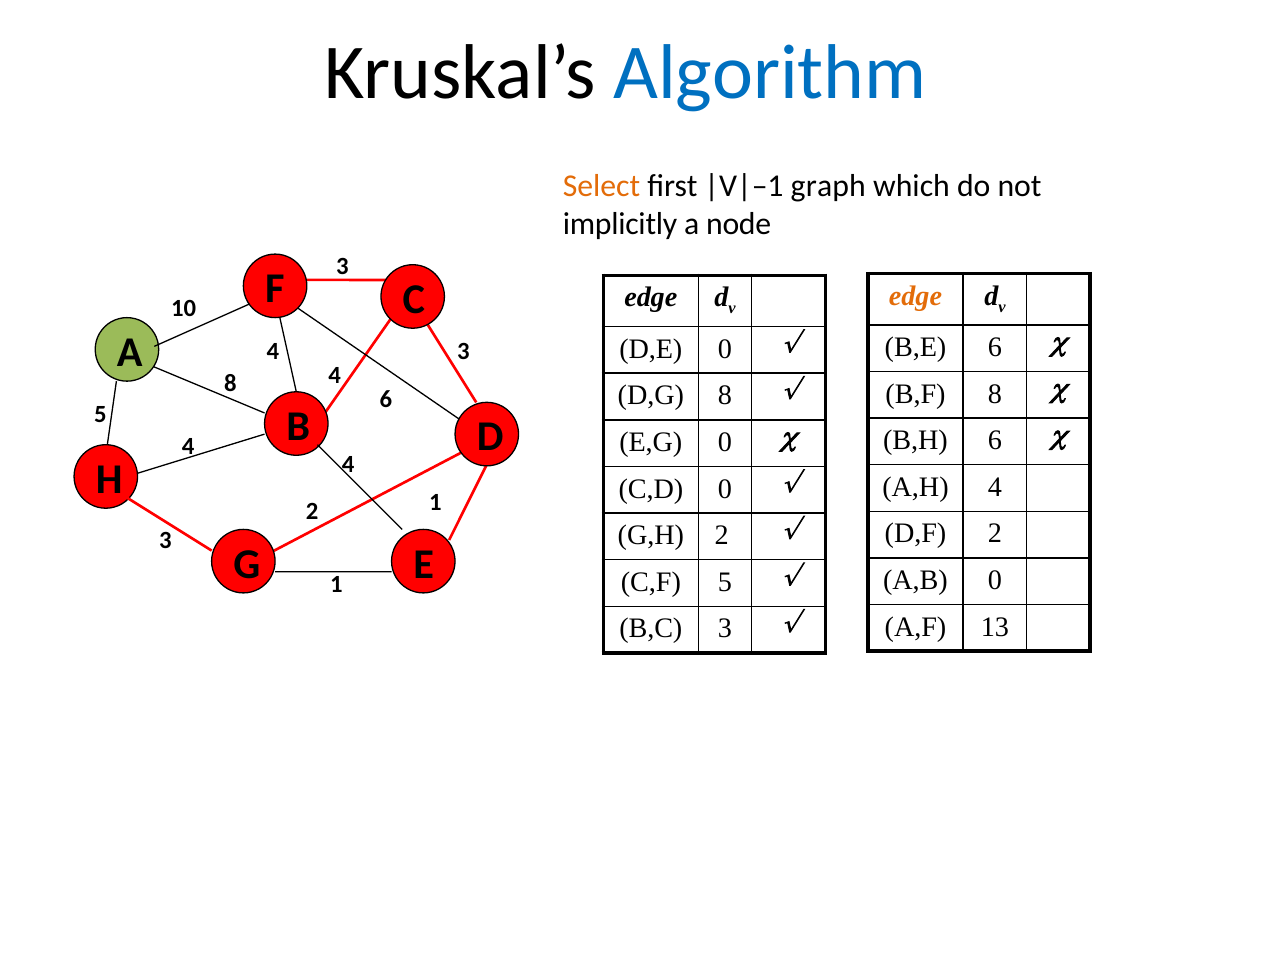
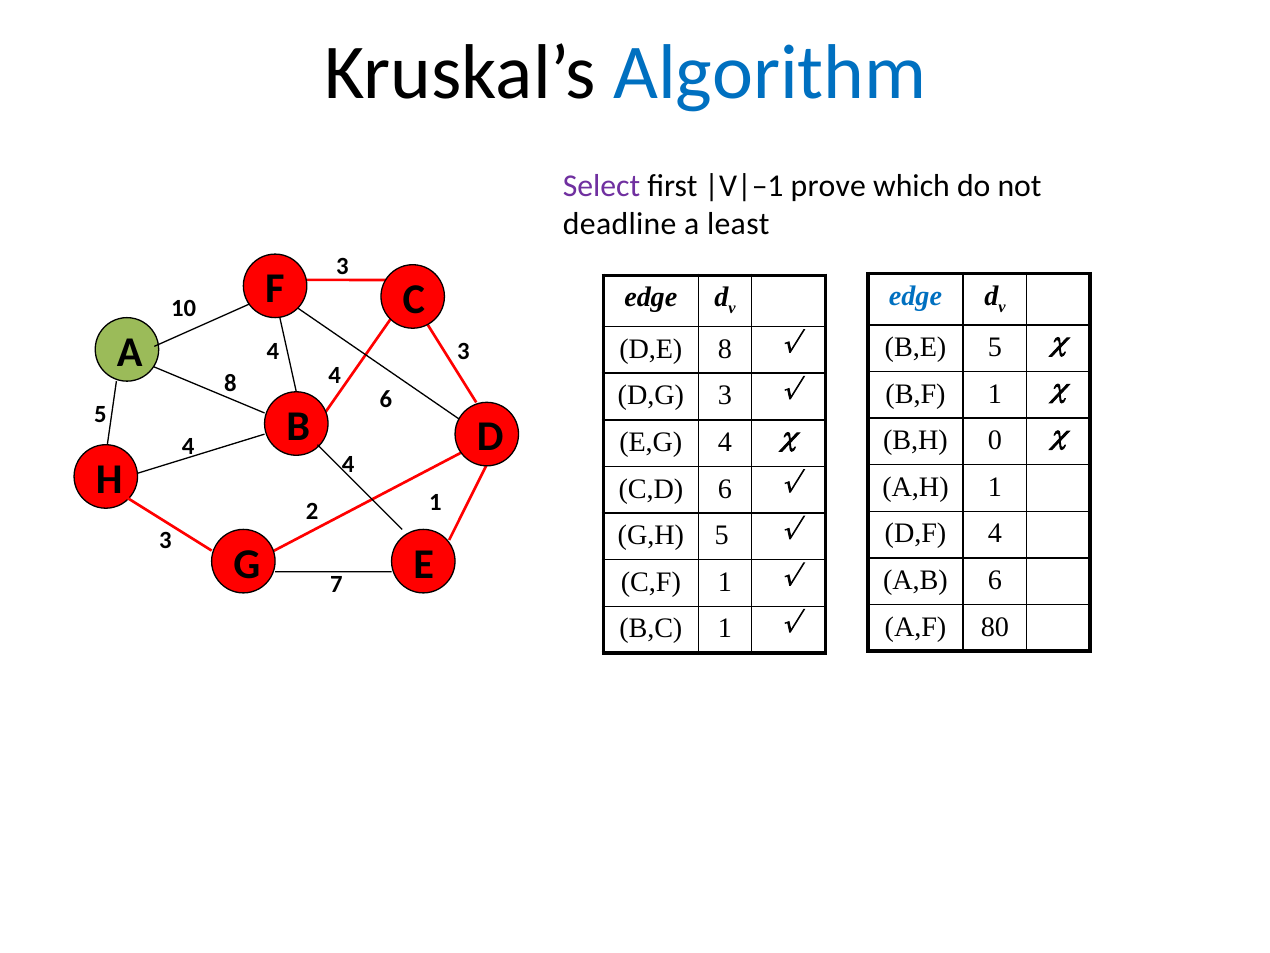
Select colour: orange -> purple (602, 186)
graph: graph -> prove (828, 186)
implicitly: implicitly -> deadline (620, 224)
node: node -> least (738, 224)
edge colour: orange -> blue (915, 296)
B,E 6: 6 -> 5 (995, 347)
D,E 0: 0 -> 8 (725, 349)
B,F 8: 8 -> 1 (995, 393)
D,G 8: 8 -> 3 (725, 395)
B,H 6: 6 -> 0 (995, 440)
E,G 0: 0 -> 4 (725, 442)
A,H 4: 4 -> 1 (995, 487)
C,D 0: 0 -> 6 (725, 488)
D,F 2: 2 -> 4 (995, 533)
G,H 2: 2 -> 5 (722, 535)
G 1: 1 -> 7 (336, 584)
A,B 0: 0 -> 6 (995, 580)
C,F 5: 5 -> 1 (725, 582)
13: 13 -> 80 (995, 626)
B,C 3: 3 -> 1 (725, 628)
